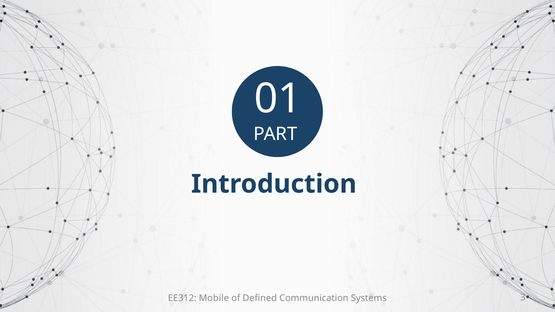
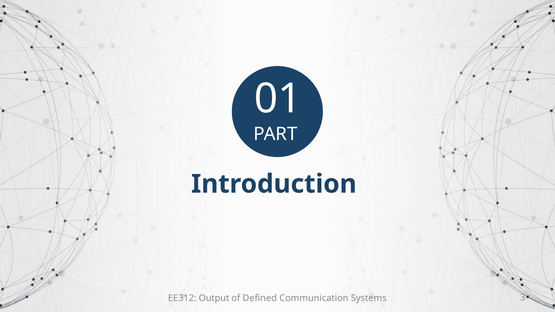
Mobile: Mobile -> Output (214, 298)
